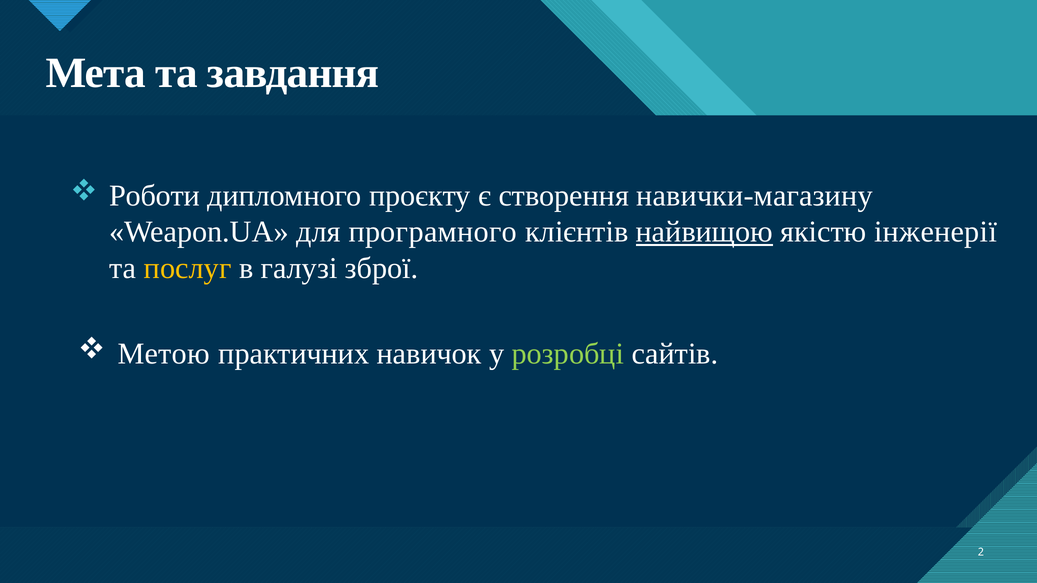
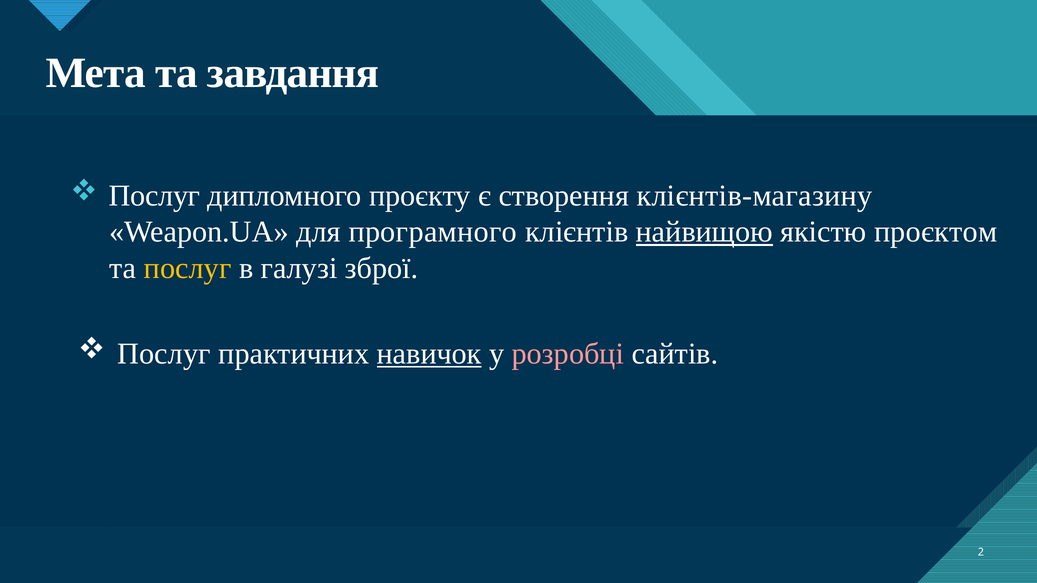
Роботи: Роботи -> Послуг (155, 196)
навички-магазину: навички-магазину -> клієнтів-магазину (755, 196)
інженерії: інженерії -> проєктом (936, 232)
Метою: Метою -> Послуг (164, 354)
навичок underline: none -> present (429, 354)
розробці colour: light green -> pink (568, 354)
